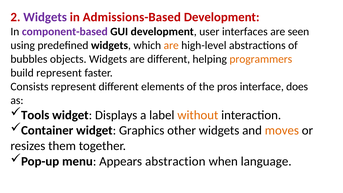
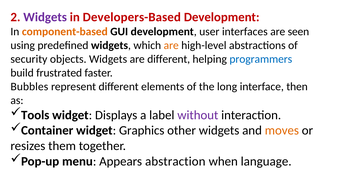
Admissions-Based: Admissions-Based -> Developers-Based (132, 17)
component-based colour: purple -> orange (65, 32)
bubbles: bubbles -> security (29, 59)
programmers colour: orange -> blue (261, 59)
build represent: represent -> frustrated (59, 73)
Consists: Consists -> Bubbles (29, 87)
pros: pros -> long (227, 87)
does: does -> then (297, 87)
without colour: orange -> purple (198, 115)
